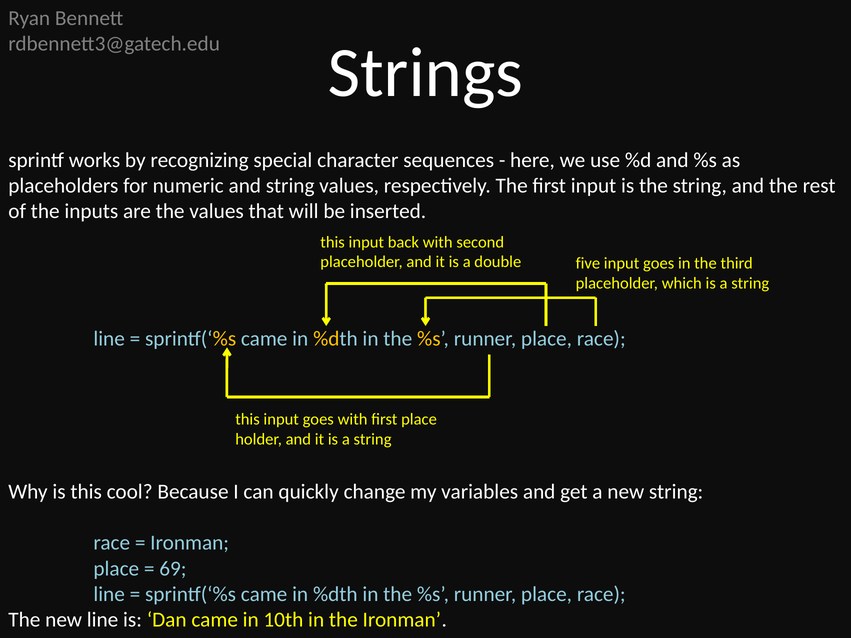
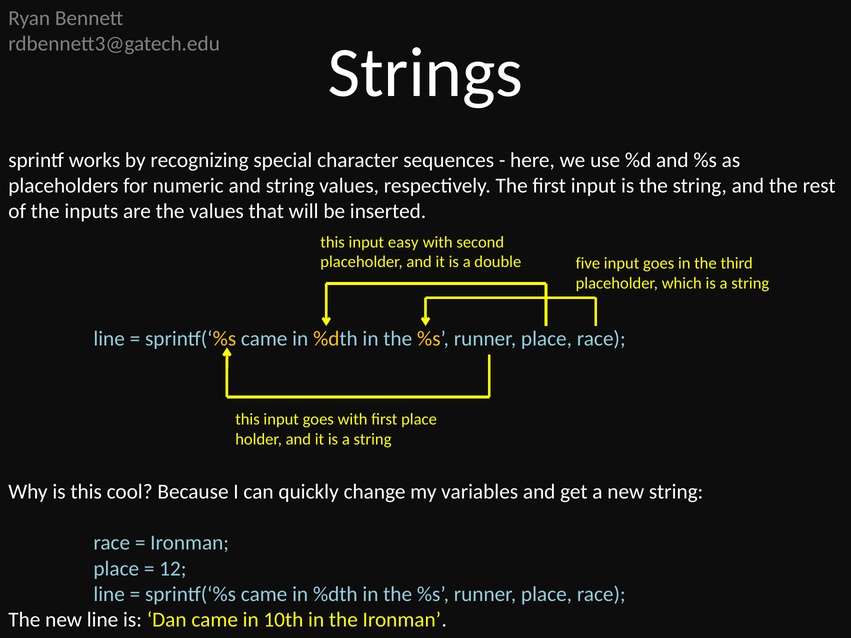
back: back -> easy (403, 242)
69: 69 -> 12 (173, 569)
